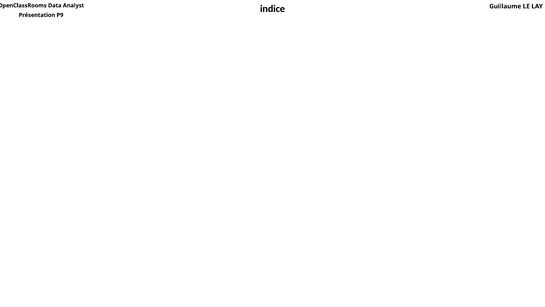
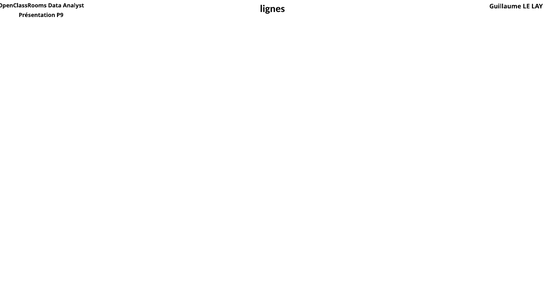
indice: indice -> lignes (272, 9)
